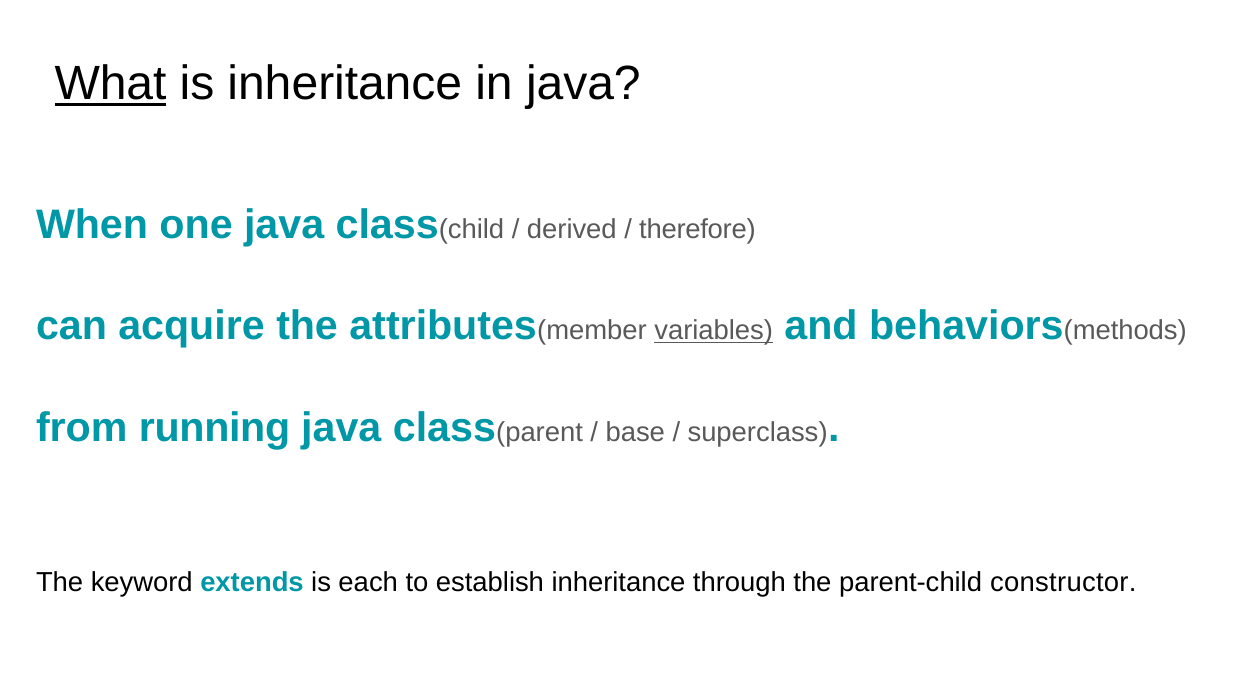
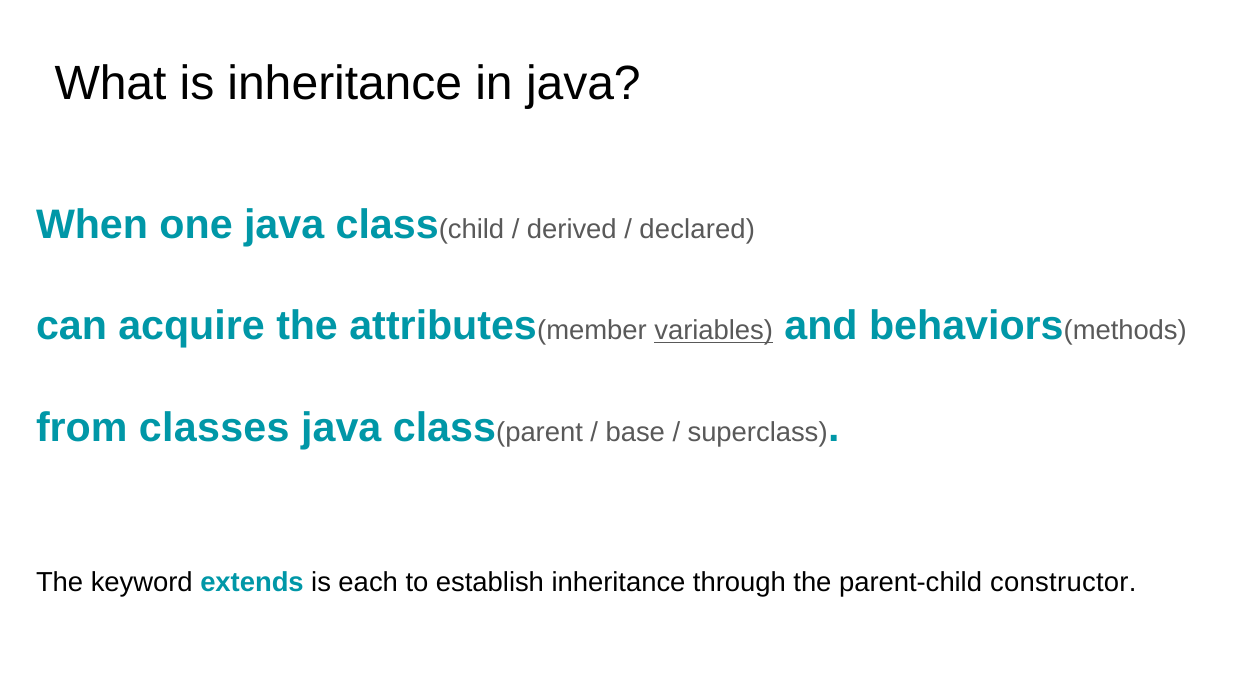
What underline: present -> none (110, 84)
therefore: therefore -> declared (697, 229)
running: running -> classes (214, 428)
